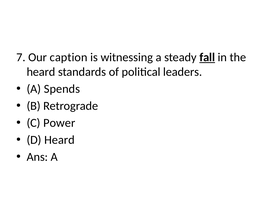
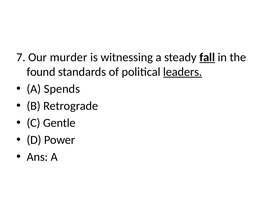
caption: caption -> murder (69, 57)
heard: heard -> found (41, 72)
leaders underline: none -> present (183, 72)
Power: Power -> Gentle (59, 123)
D Heard: Heard -> Power (60, 140)
